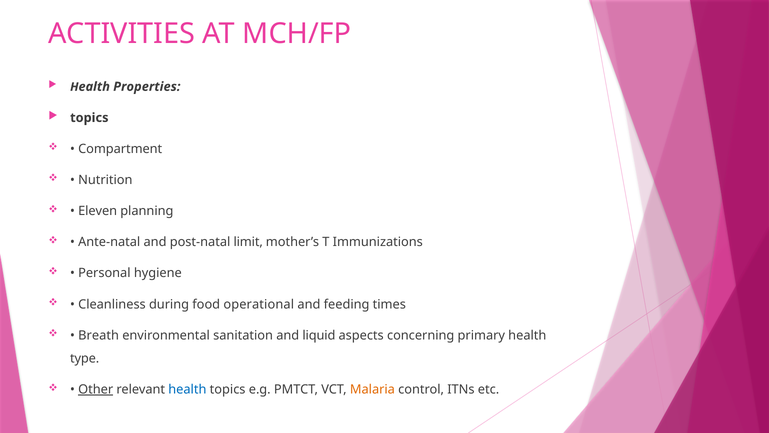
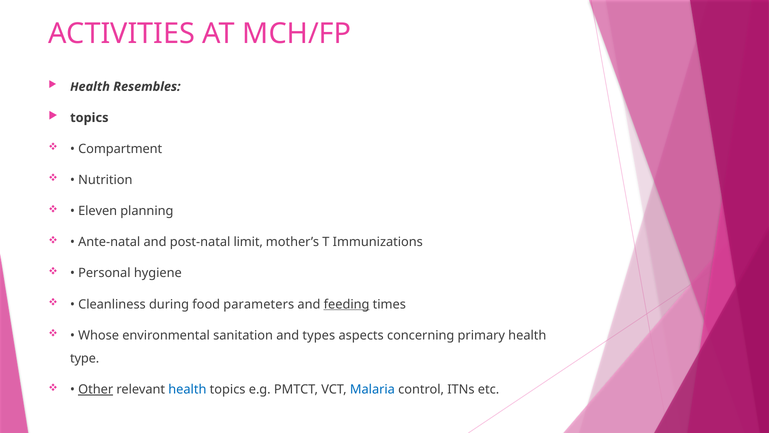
Properties: Properties -> Resembles (147, 87)
operational: operational -> parameters (259, 304)
feeding underline: none -> present (347, 304)
Breath: Breath -> Whose (99, 335)
liquid: liquid -> types (319, 335)
Malaria colour: orange -> blue (372, 389)
